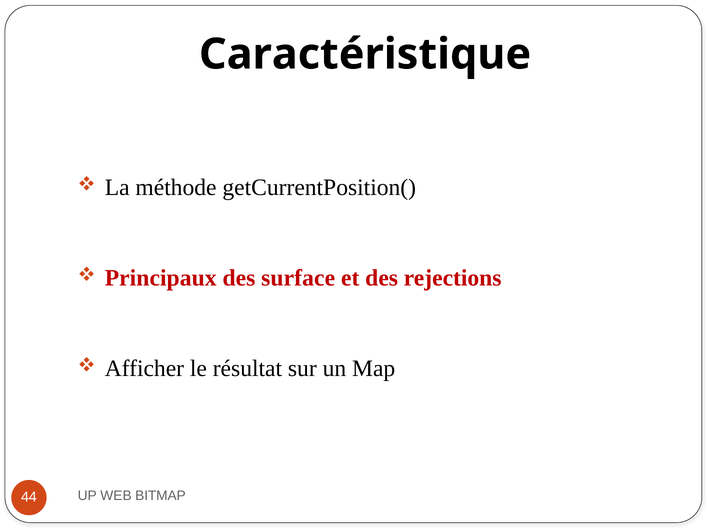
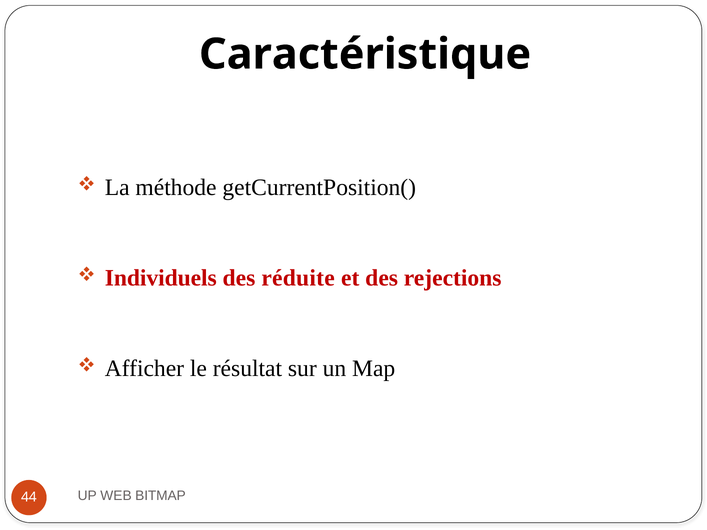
Principaux: Principaux -> Individuels (161, 278)
surface: surface -> réduite (298, 278)
